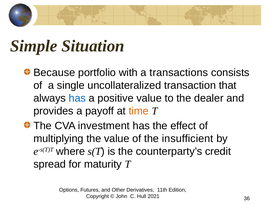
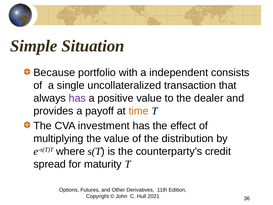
transactions: transactions -> independent (179, 73)
has colour: blue -> purple (77, 98)
insufficient: insufficient -> distribution (188, 138)
